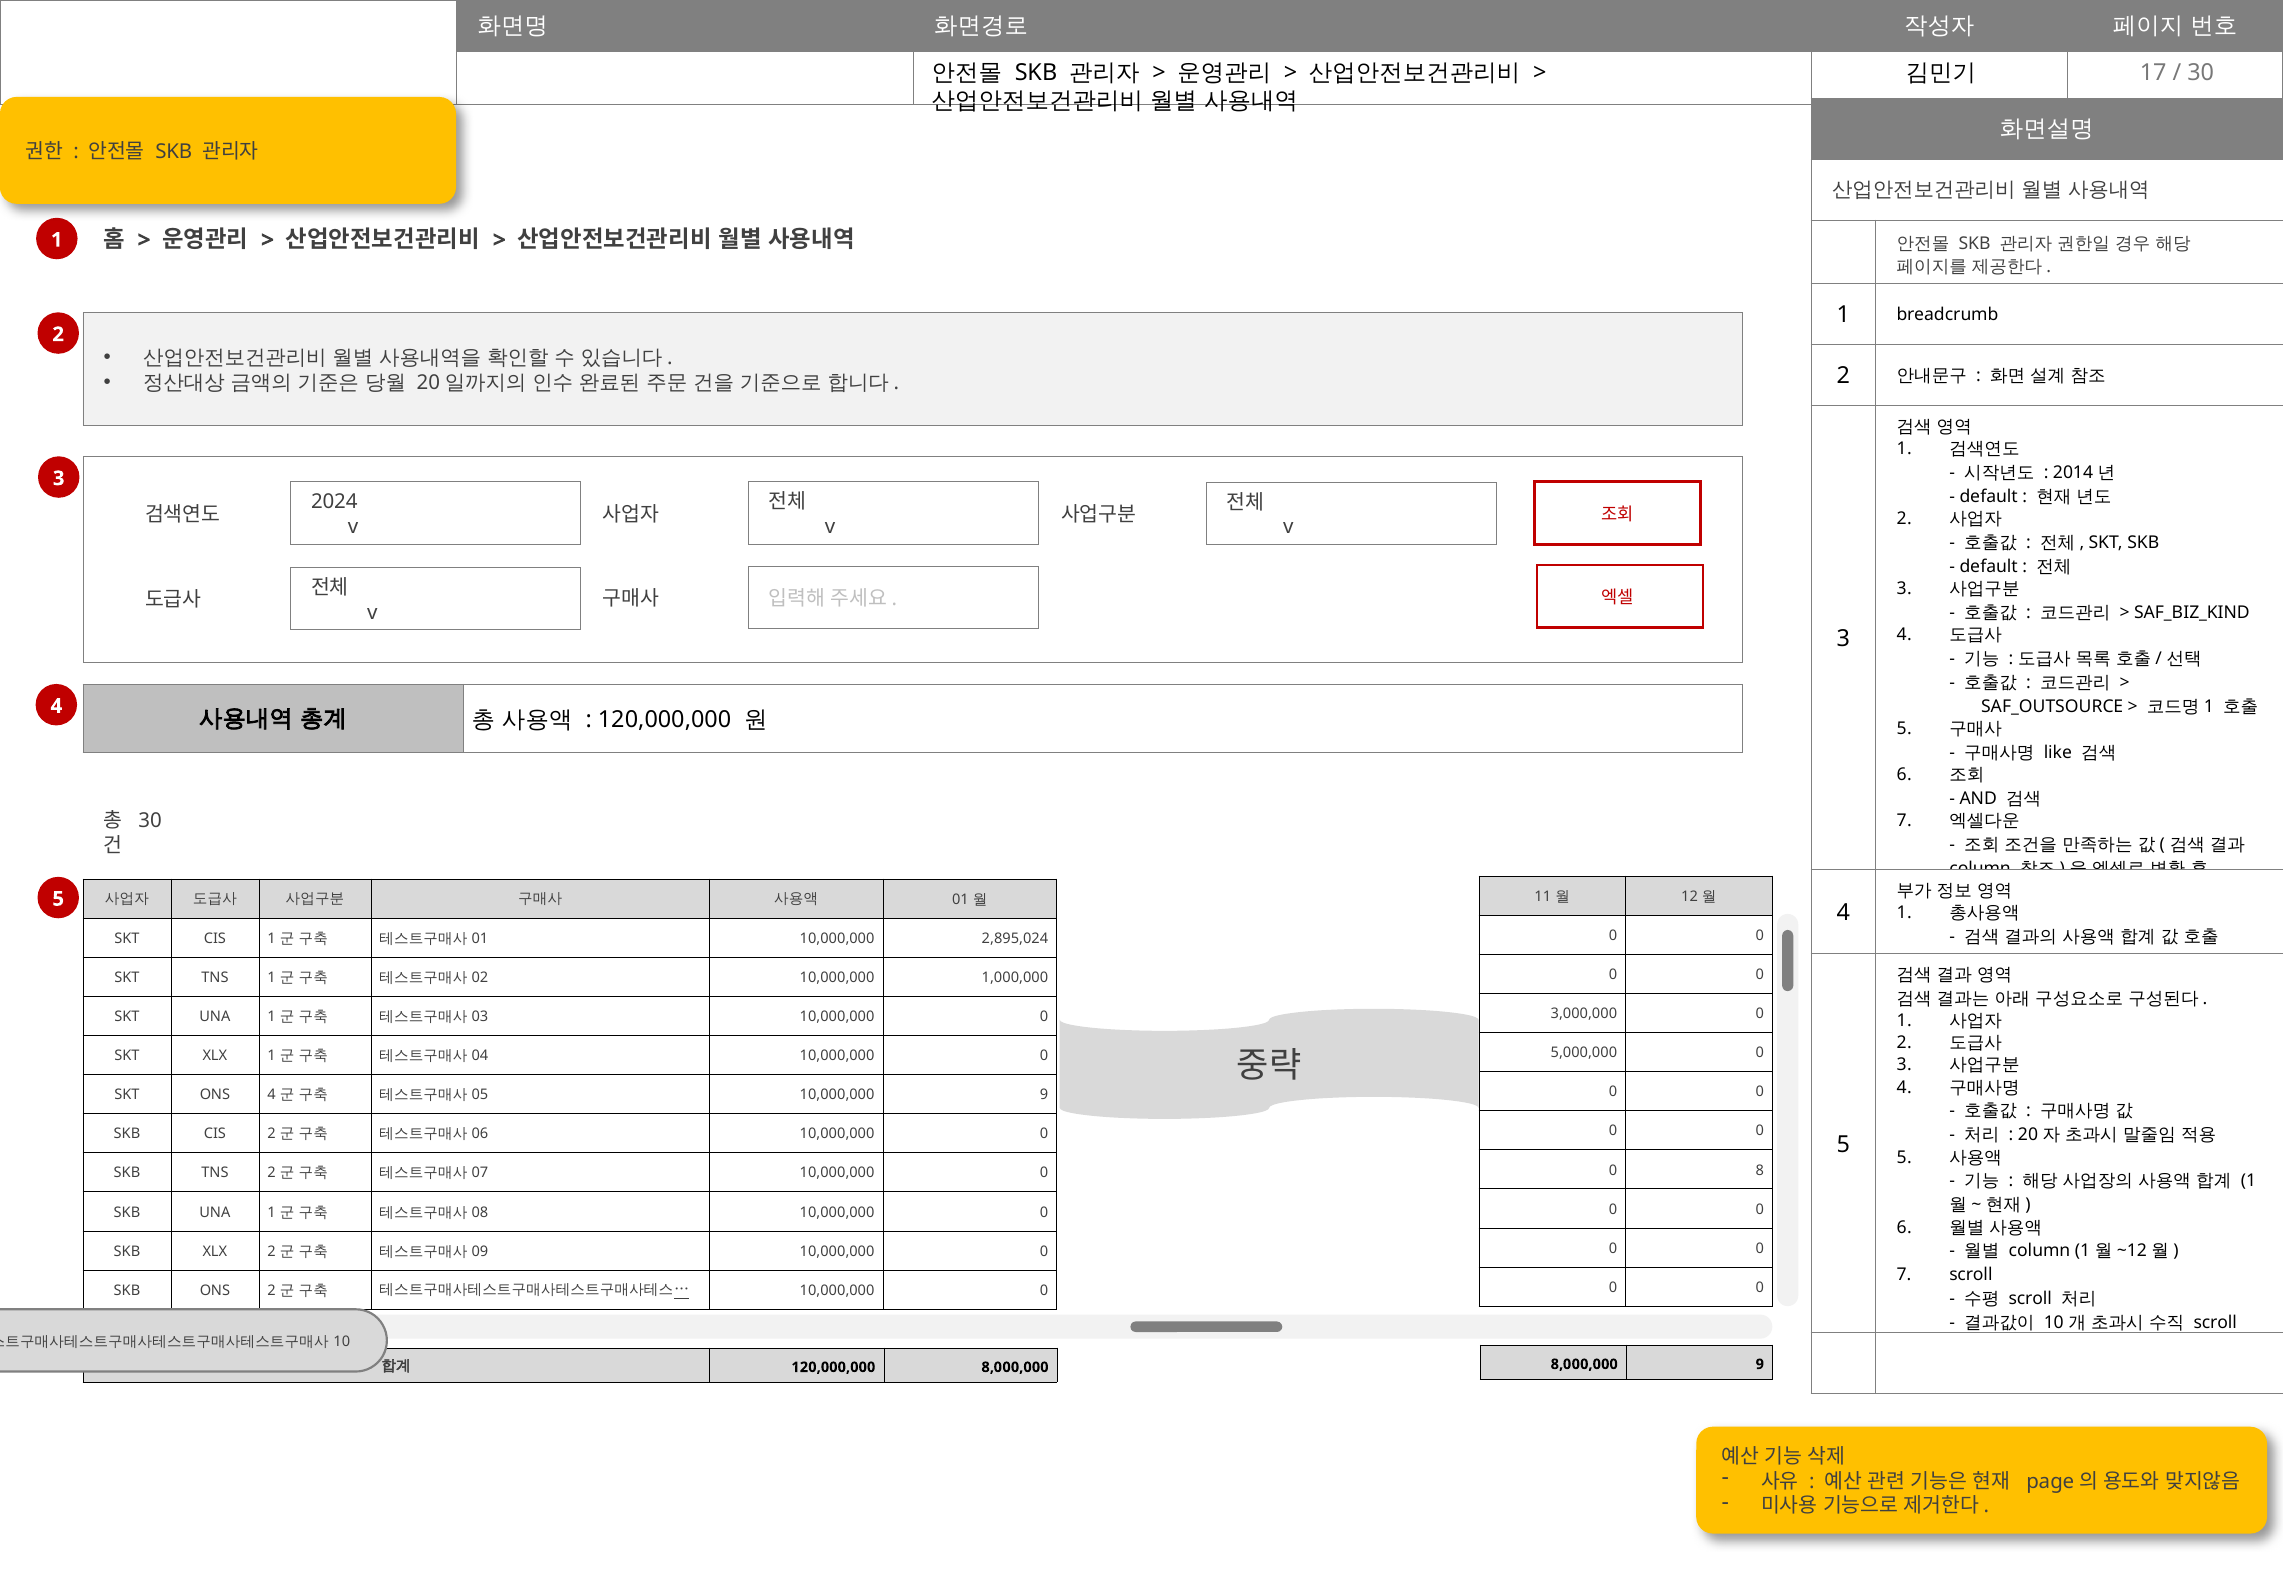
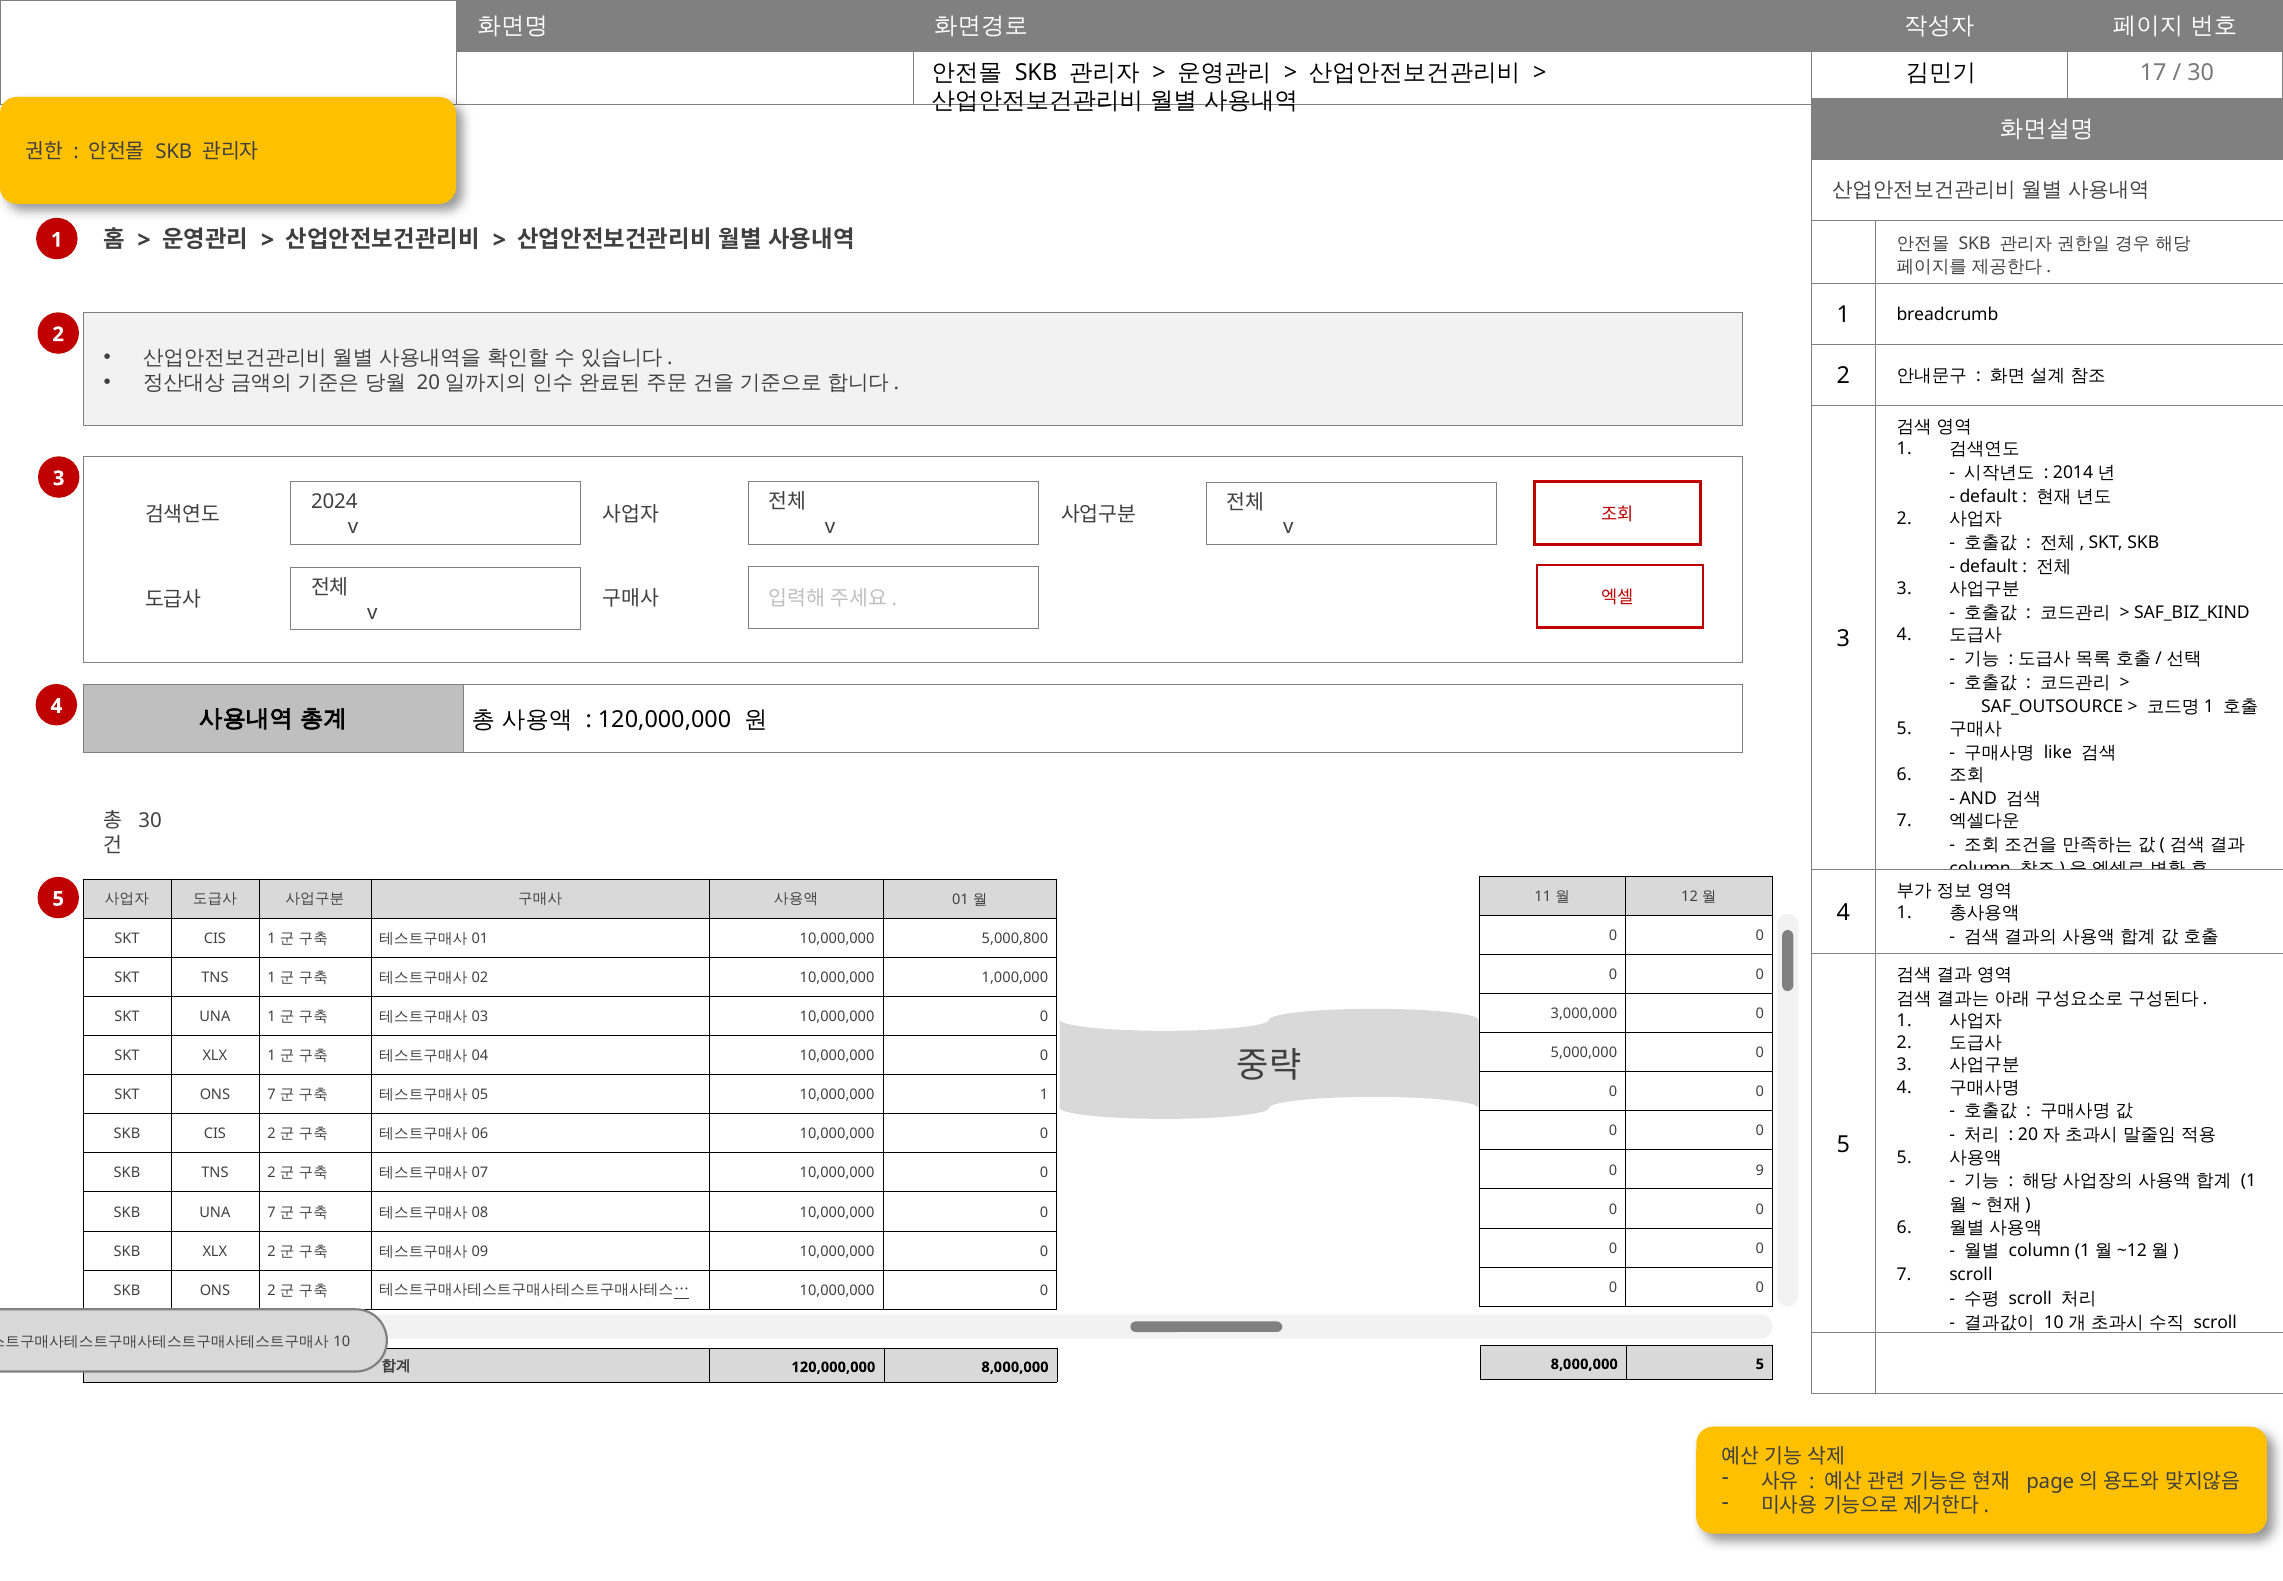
2,895,024: 2,895,024 -> 5,000,800 (1015, 938)
ONS 4: 4 -> 7 (271, 1095)
10,000,000 9: 9 -> 1 (1044, 1095)
8: 8 -> 9 (1760, 1170)
SKB UNA 1: 1 -> 7 (271, 1212)
8,000,000 9: 9 -> 5 (1760, 1364)
